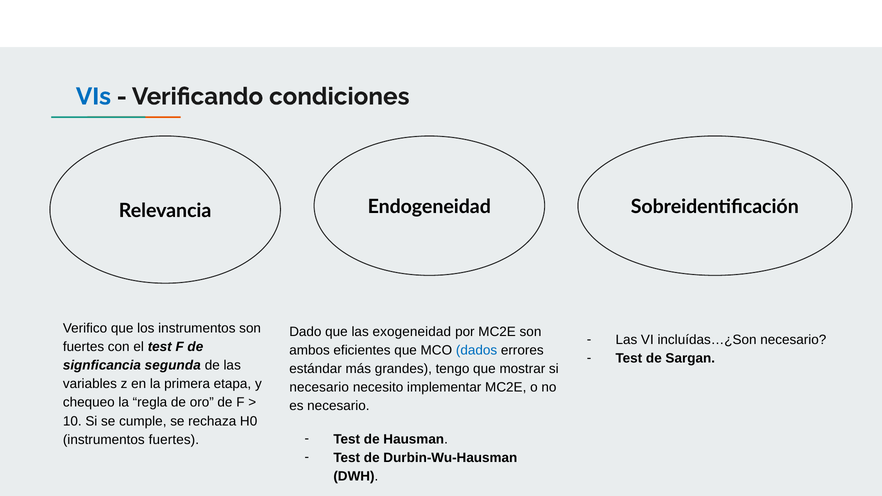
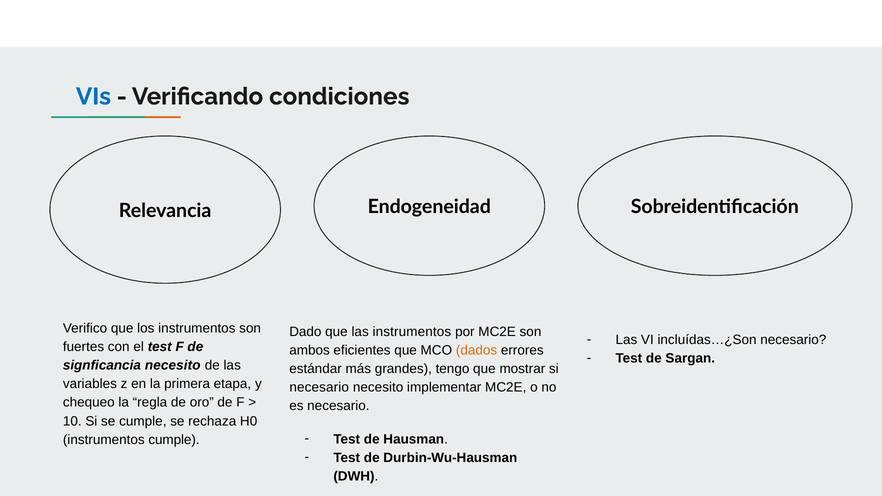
las exogeneidad: exogeneidad -> instrumentos (412, 332)
dados colour: blue -> orange (477, 350)
signficancia segunda: segunda -> necesito (173, 365)
instrumentos fuertes: fuertes -> cumple (174, 440)
